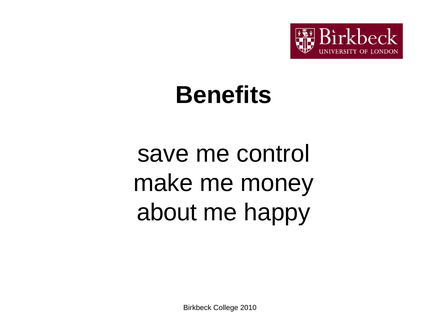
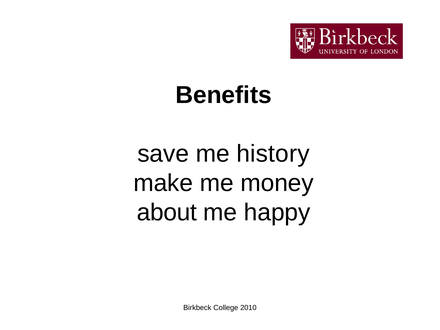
control: control -> history (273, 154)
